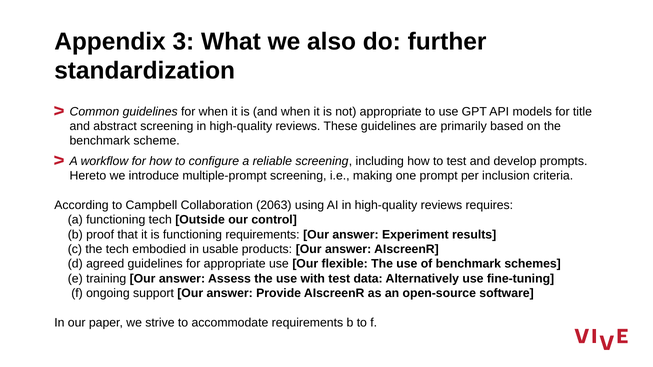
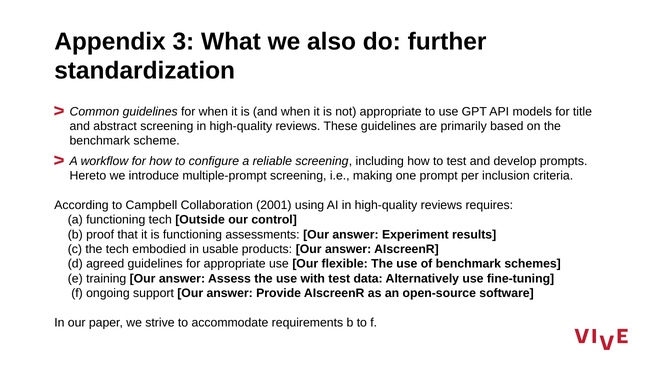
2063: 2063 -> 2001 (274, 205)
functioning requirements: requirements -> assessments (262, 235)
